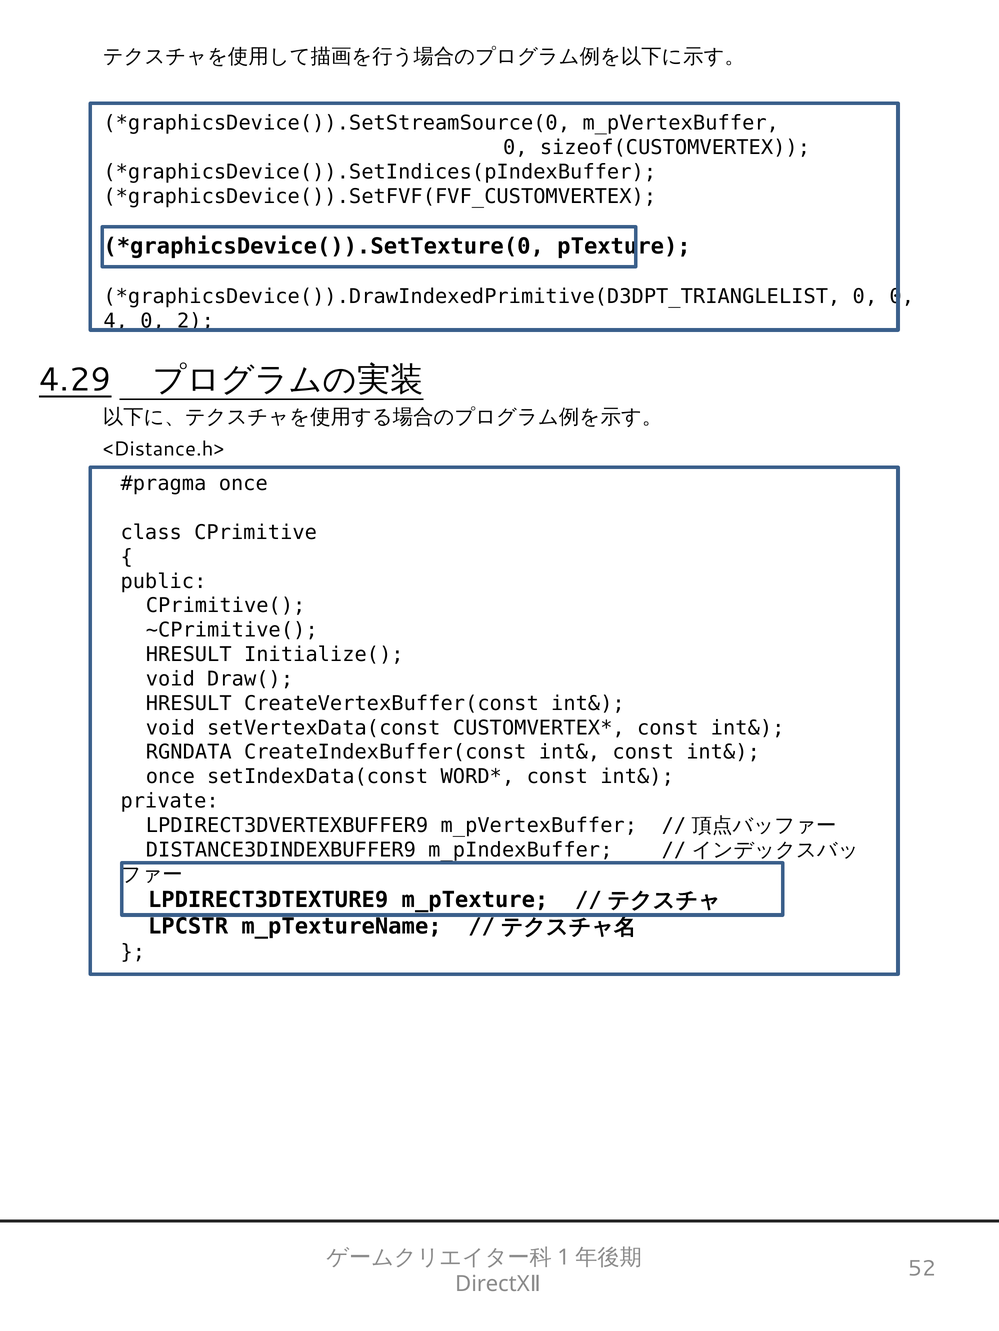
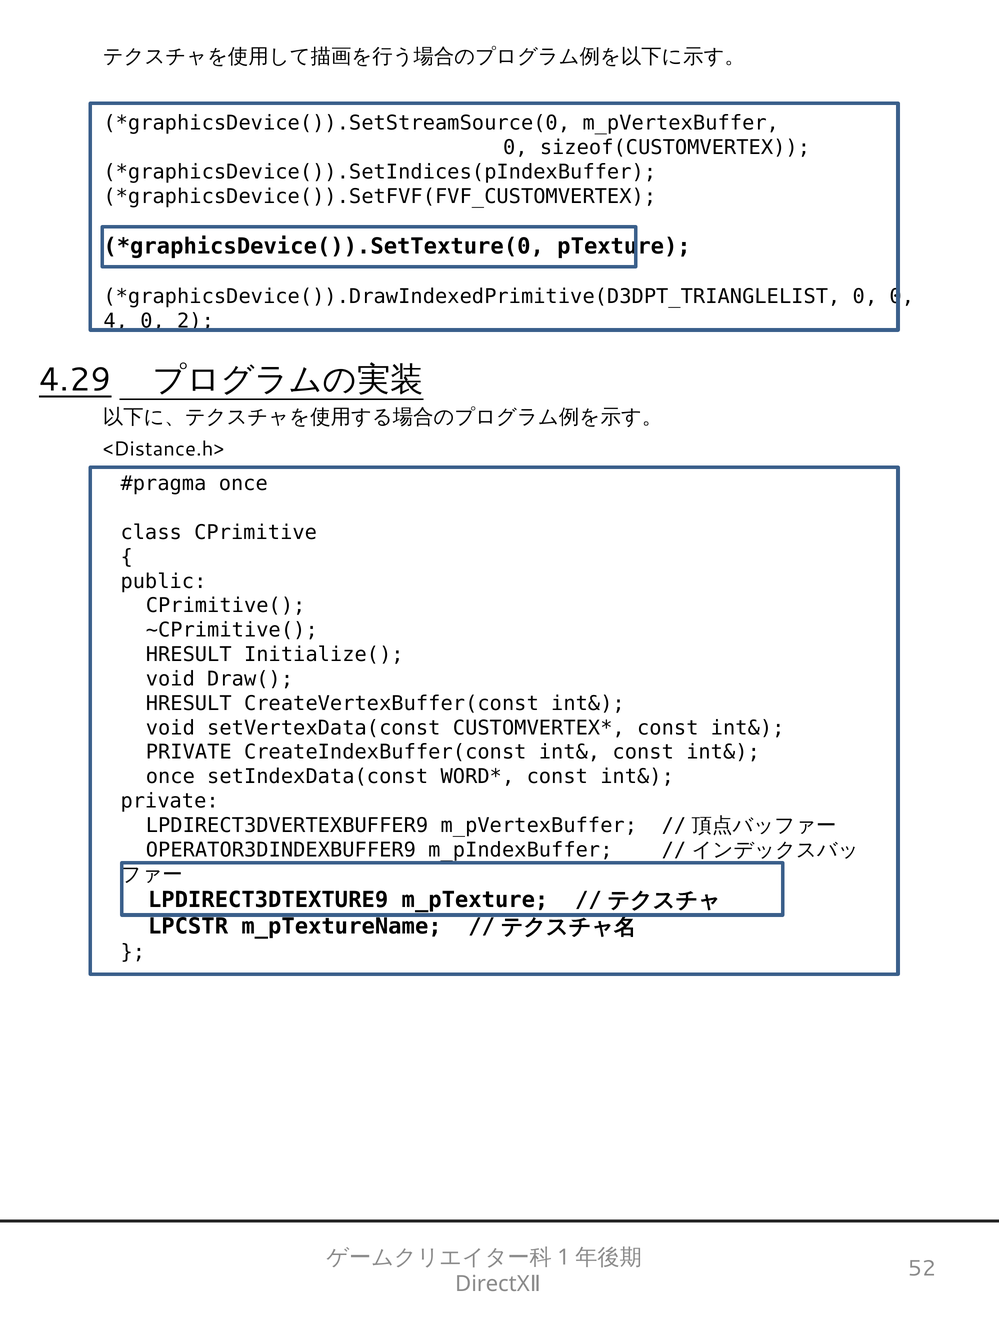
RGNDATA: RGNDATA -> PRIVATE (189, 753)
DISTANCE3DINDEXBUFFER9: DISTANCE3DINDEXBUFFER9 -> OPERATOR3DINDEXBUFFER9 (281, 851)
